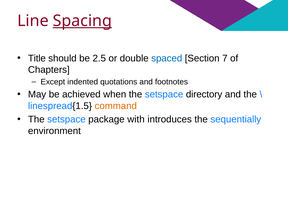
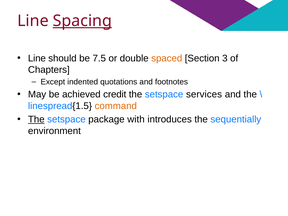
Title: Title -> Line (37, 58)
2.5: 2.5 -> 7.5 (99, 58)
spaced colour: blue -> orange (167, 58)
7: 7 -> 3 (225, 58)
when: when -> credit (115, 94)
directory: directory -> services (204, 94)
The underline: none -> present (36, 119)
